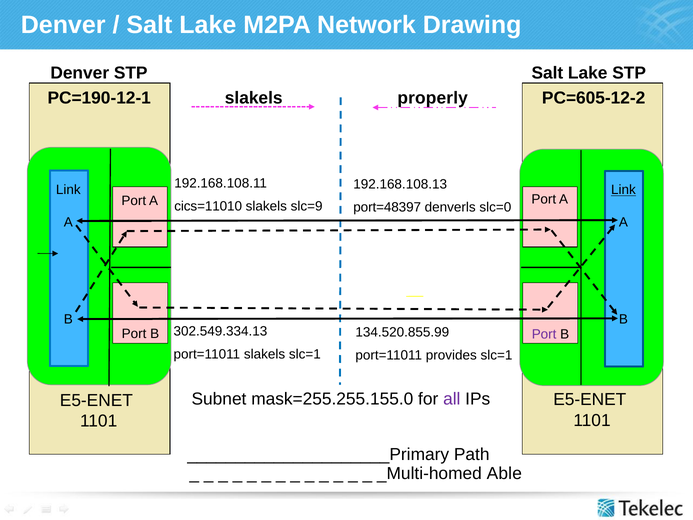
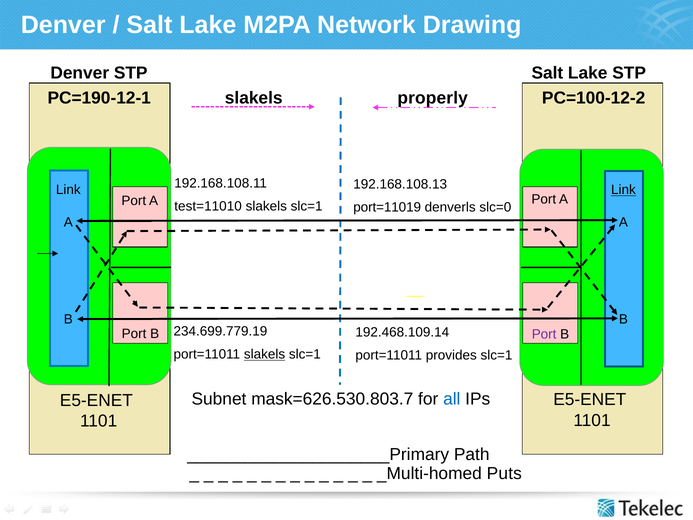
PC=605-12-2: PC=605-12-2 -> PC=100-12-2 (594, 98)
cics=11010: cics=11010 -> test=11010 (208, 206)
slc=9: slc=9 -> slc=1 (307, 206)
port=48397: port=48397 -> port=11019 (387, 207)
302.549.334.13: 302.549.334.13 -> 234.699.779.19 (220, 331)
134.520.855.99: 134.520.855.99 -> 192.468.109.14 (402, 332)
slakels underline: none -> present (265, 354)
mask=255.255.155.0: mask=255.255.155.0 -> mask=626.530.803.7 (332, 399)
all colour: purple -> blue (452, 399)
Able: Able -> Puts (504, 473)
